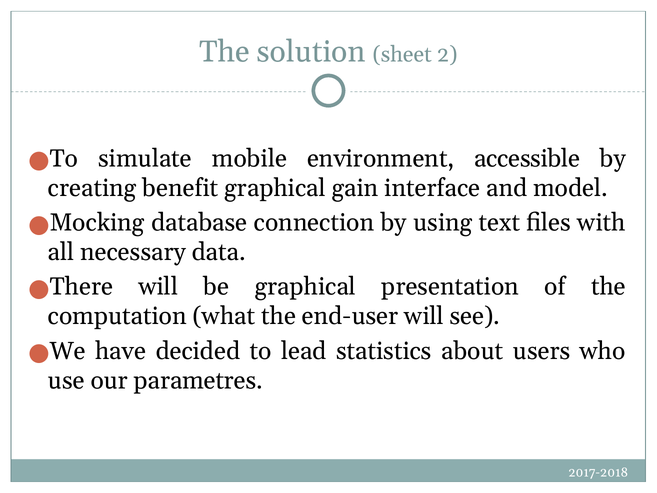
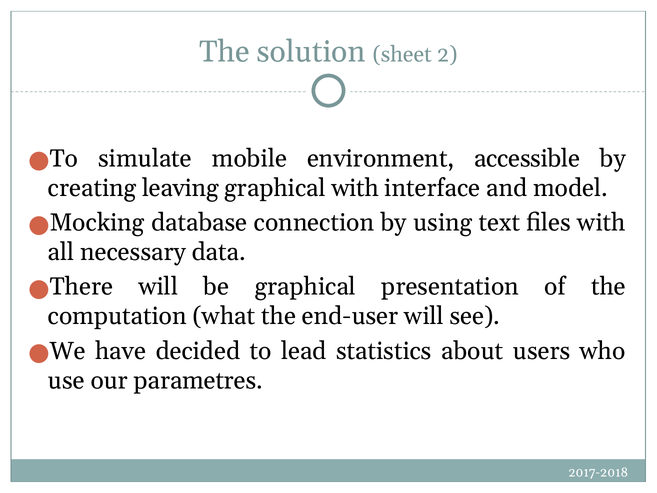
benefit: benefit -> leaving (180, 188)
graphical gain: gain -> with (355, 188)
